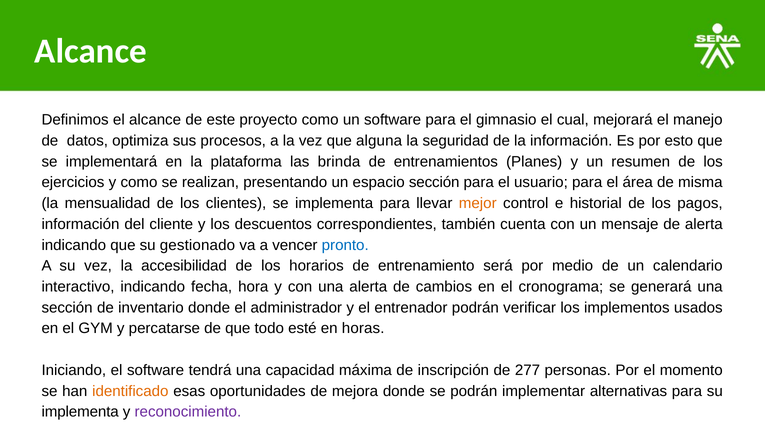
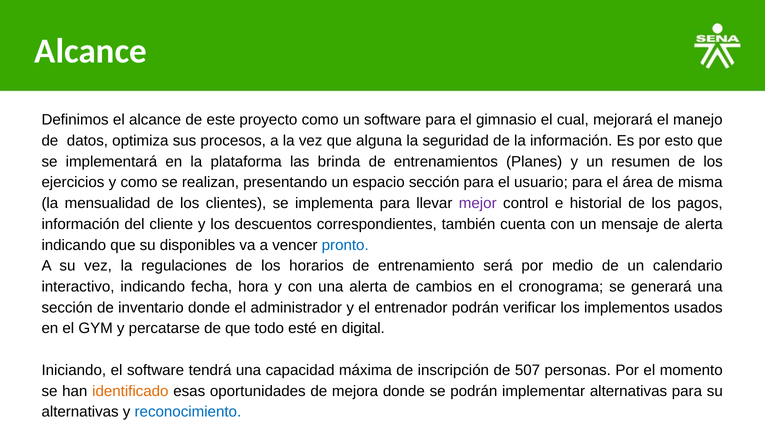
mejor colour: orange -> purple (478, 203)
gestionado: gestionado -> disponibles (198, 245)
accesibilidad: accesibilidad -> regulaciones (184, 266)
horas: horas -> digital (363, 329)
277: 277 -> 507 (528, 370)
implementa: implementa -> alternativas (80, 412)
reconocimiento colour: purple -> blue (188, 412)
